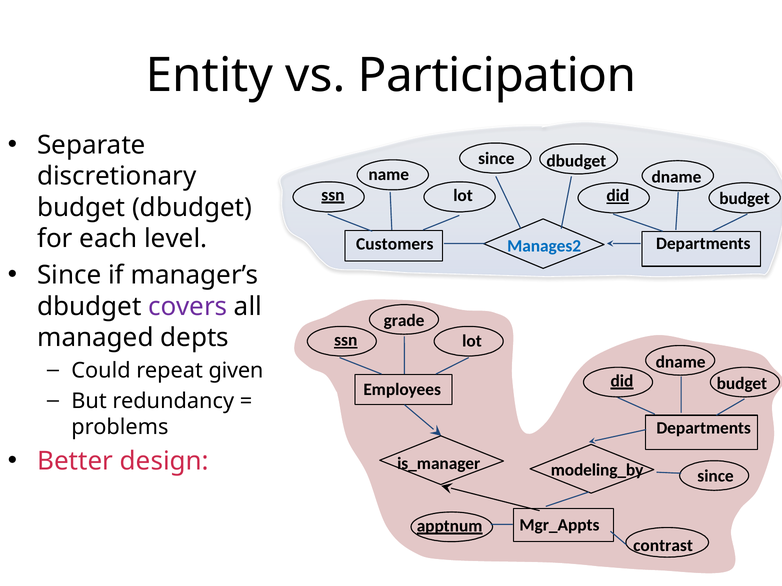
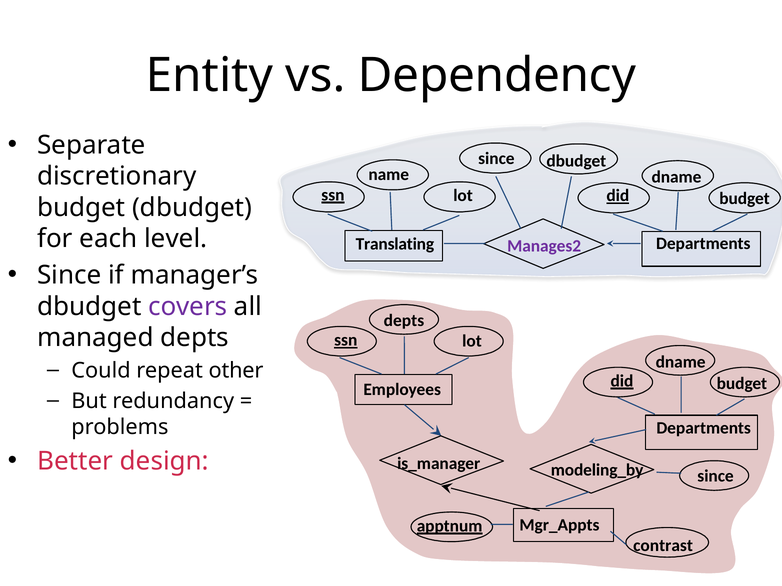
Participation: Participation -> Dependency (497, 76)
Customers: Customers -> Translating (395, 244)
Manages2 colour: blue -> purple (544, 246)
grade: grade -> depts (404, 321)
given: given -> other (236, 371)
